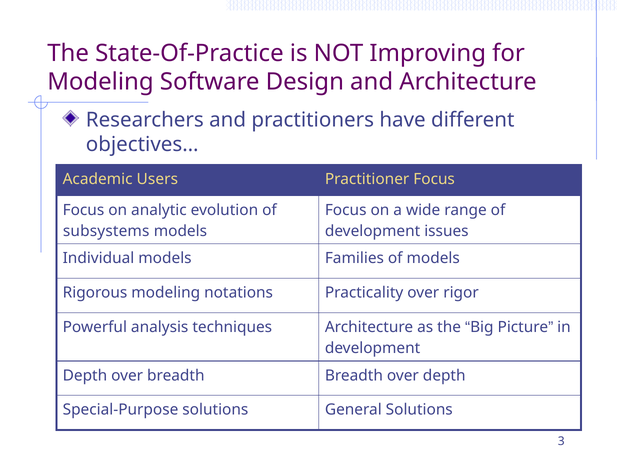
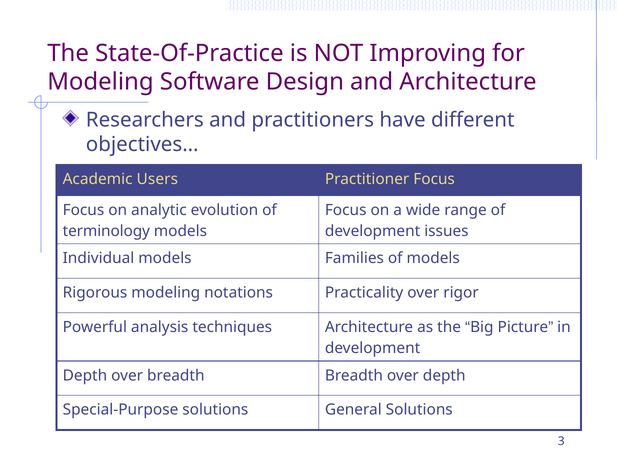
subsystems: subsystems -> terminology (106, 231)
